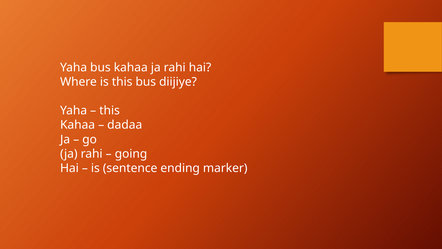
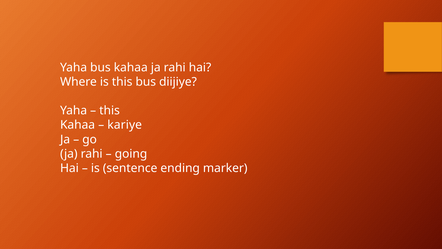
dadaa: dadaa -> kariye (125, 125)
